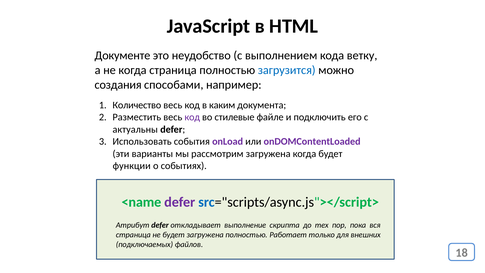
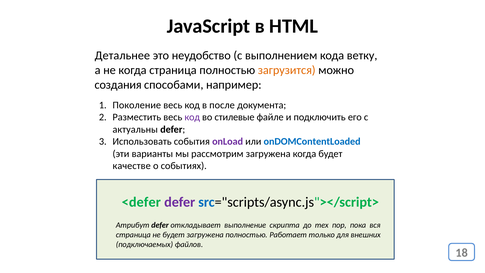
Документе: Документе -> Детальнее (122, 56)
загрузится colour: blue -> orange (287, 70)
Количество: Количество -> Поколение (137, 105)
каким: каким -> после (222, 105)
onDOMContentLoaded colour: purple -> blue (312, 141)
функции: функции -> качестве (132, 166)
<name: <name -> <defer (141, 202)
